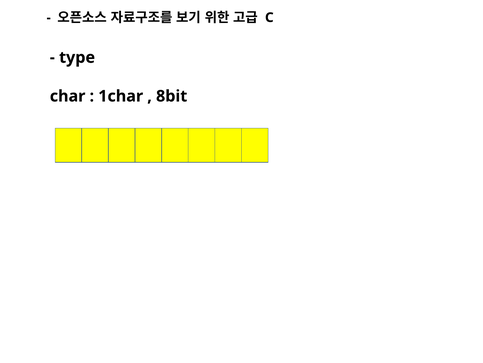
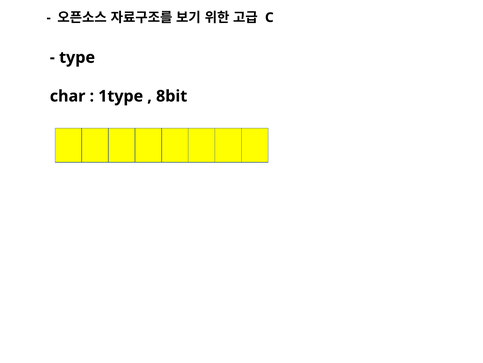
1char: 1char -> 1type (121, 96)
